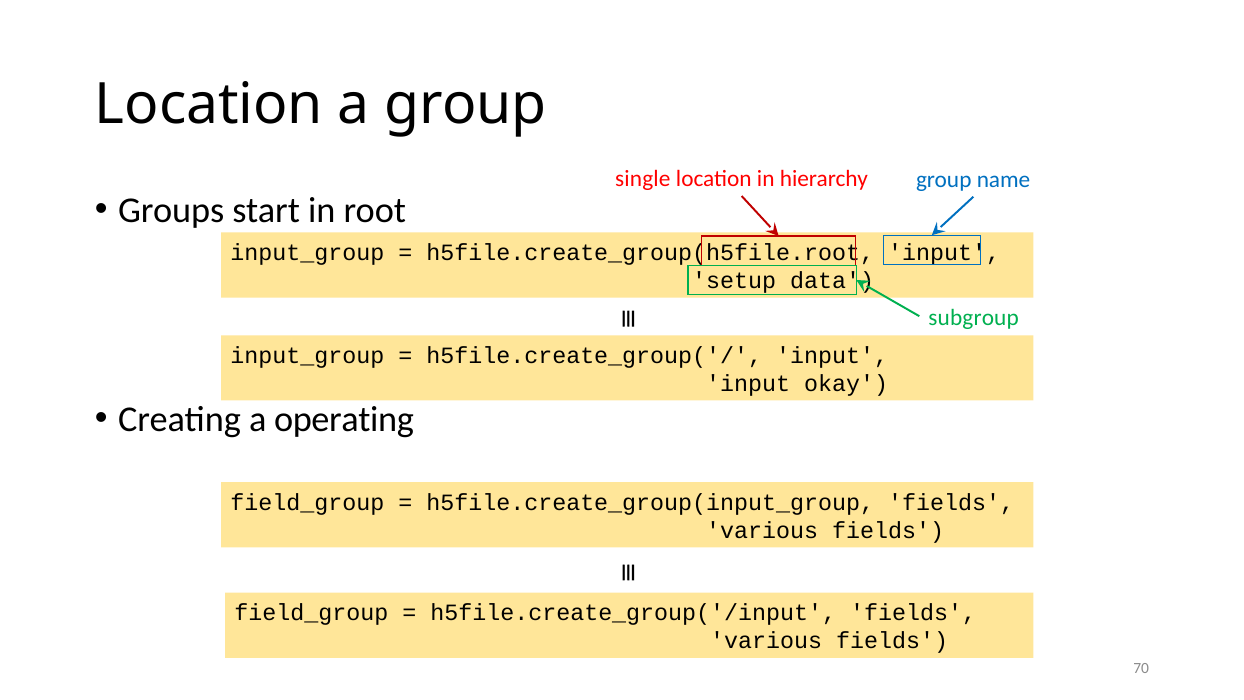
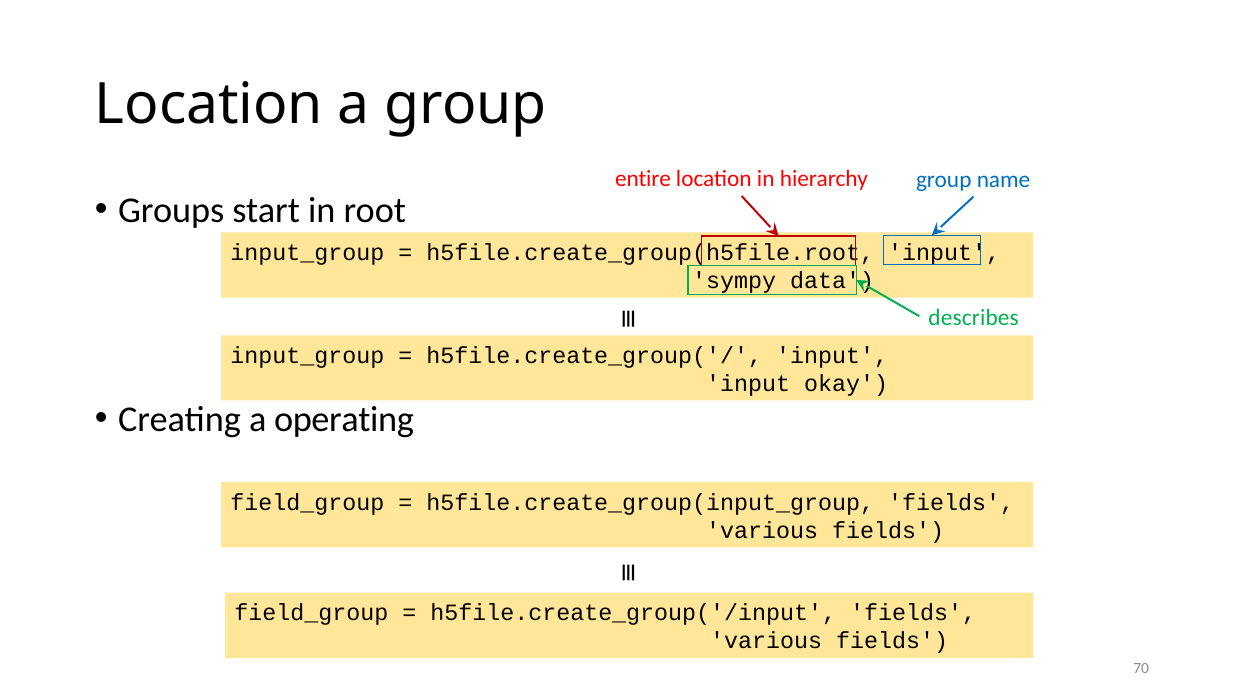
single: single -> entire (643, 179)
setup: setup -> sympy (734, 281)
subgroup: subgroup -> describes (974, 318)
